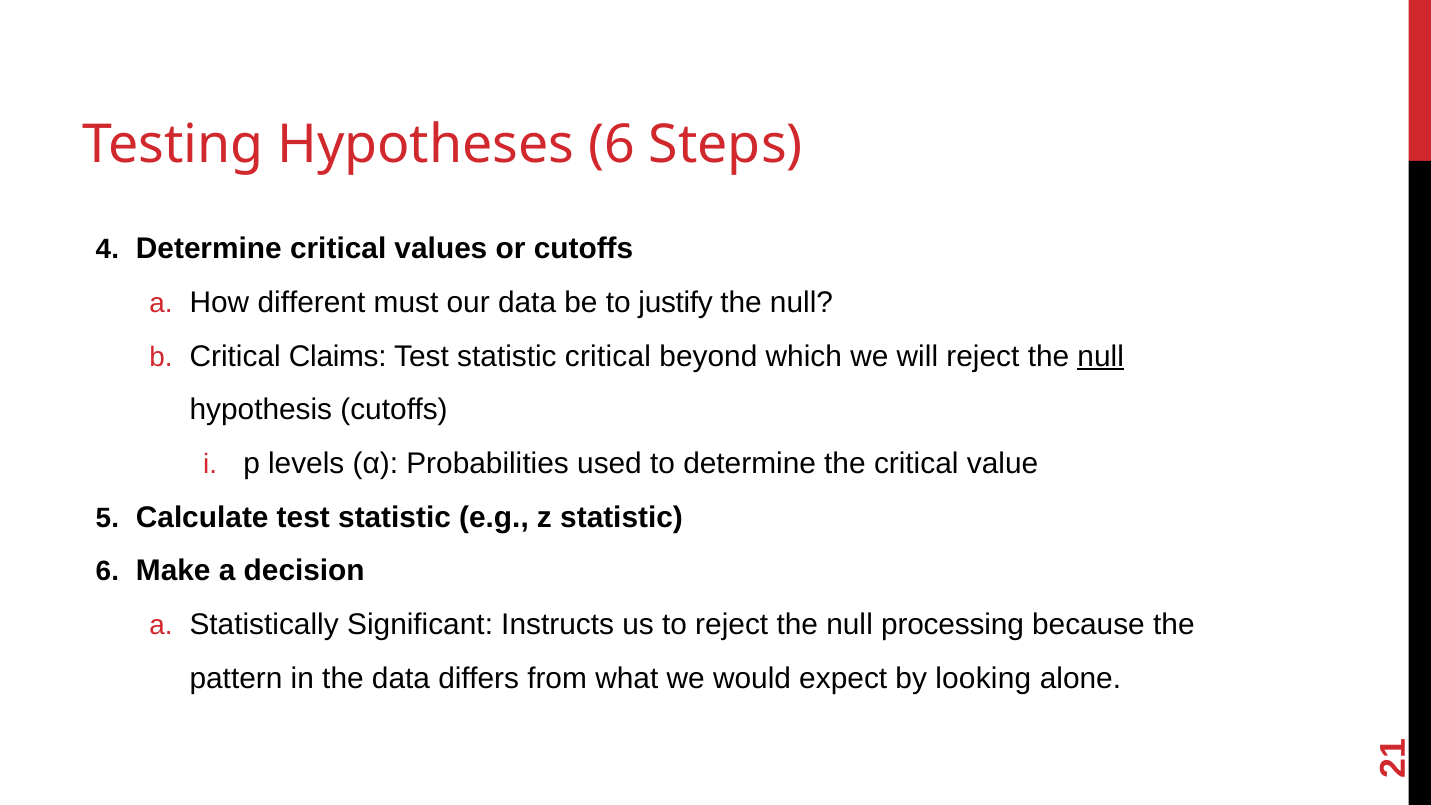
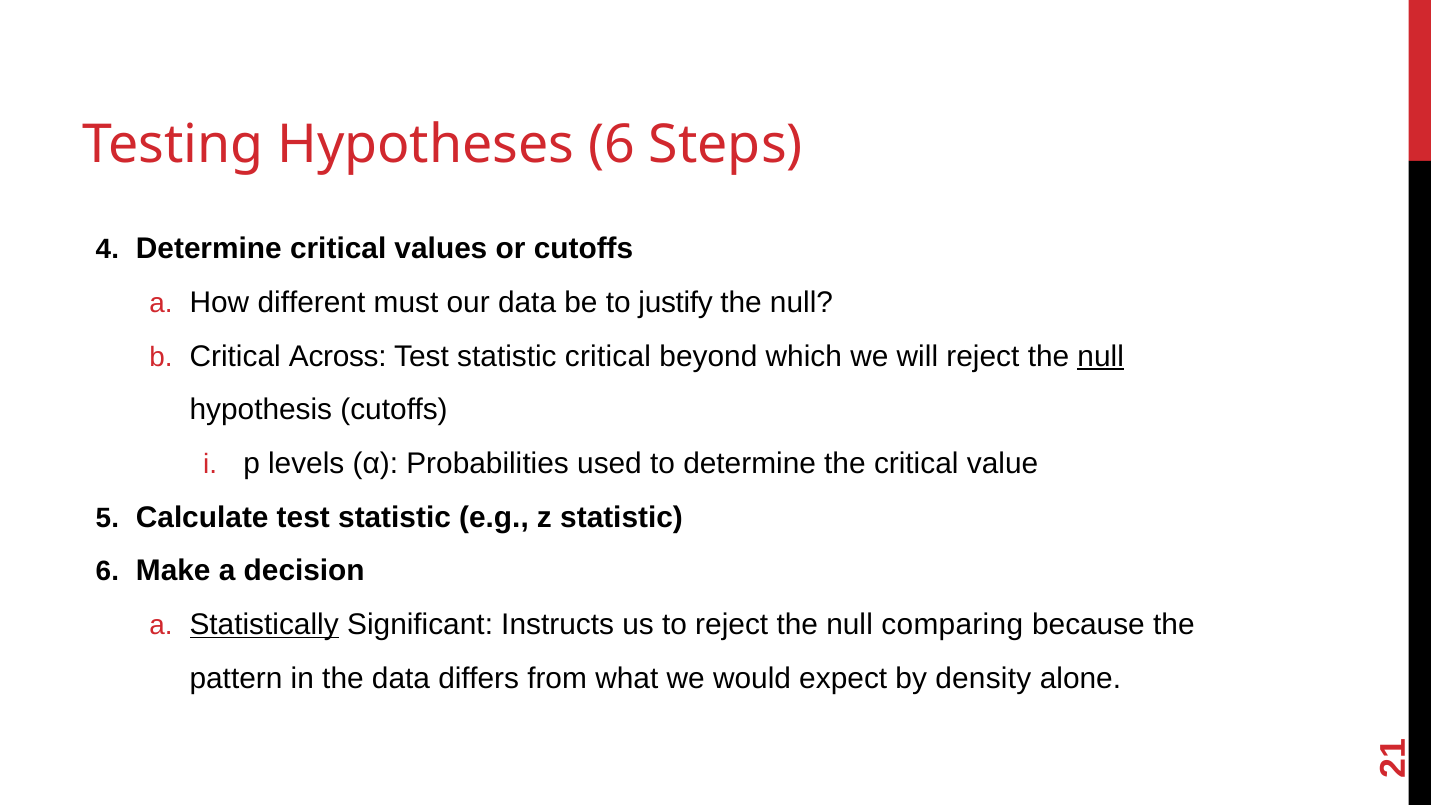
Claims: Claims -> Across (338, 356)
Statistically underline: none -> present (264, 625)
processing: processing -> comparing (952, 625)
looking: looking -> density (983, 678)
